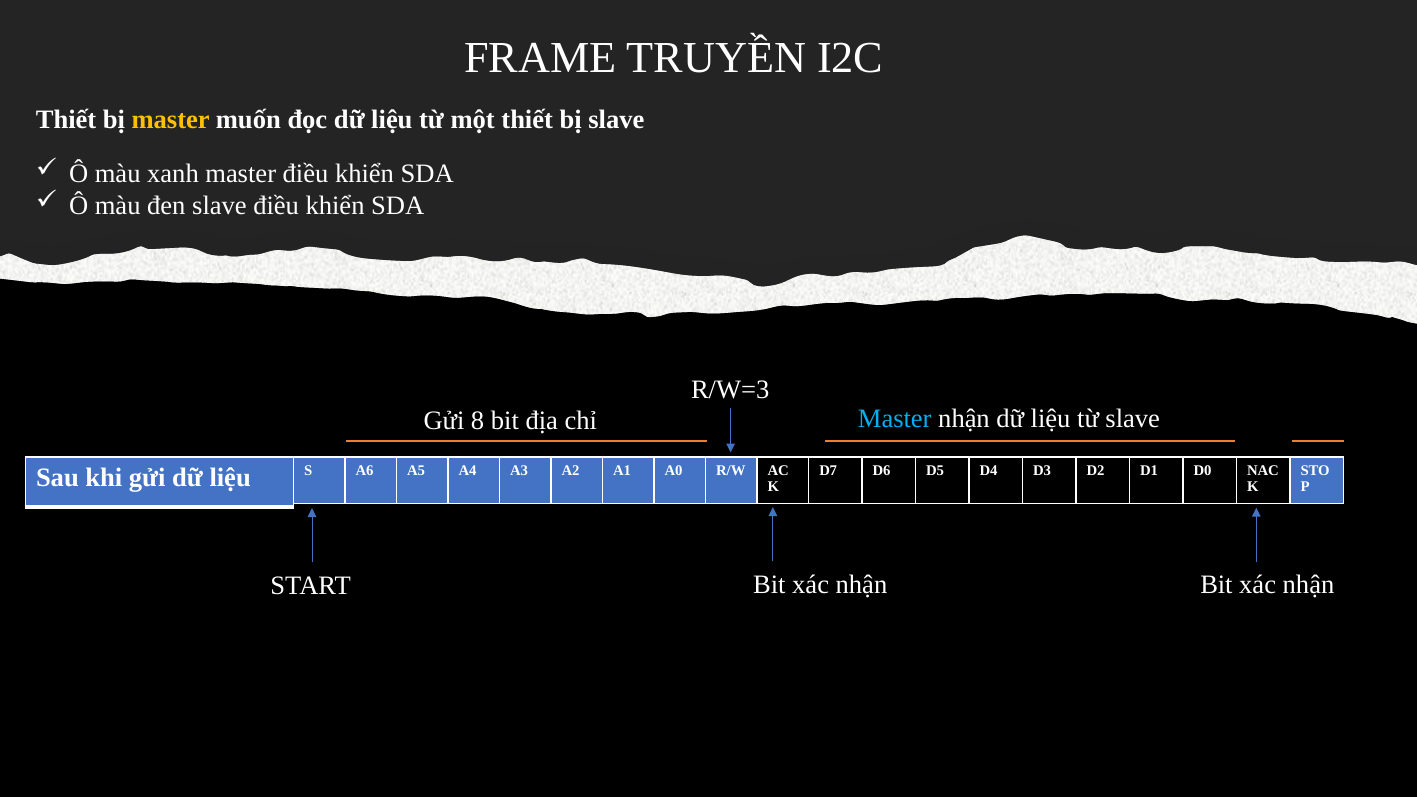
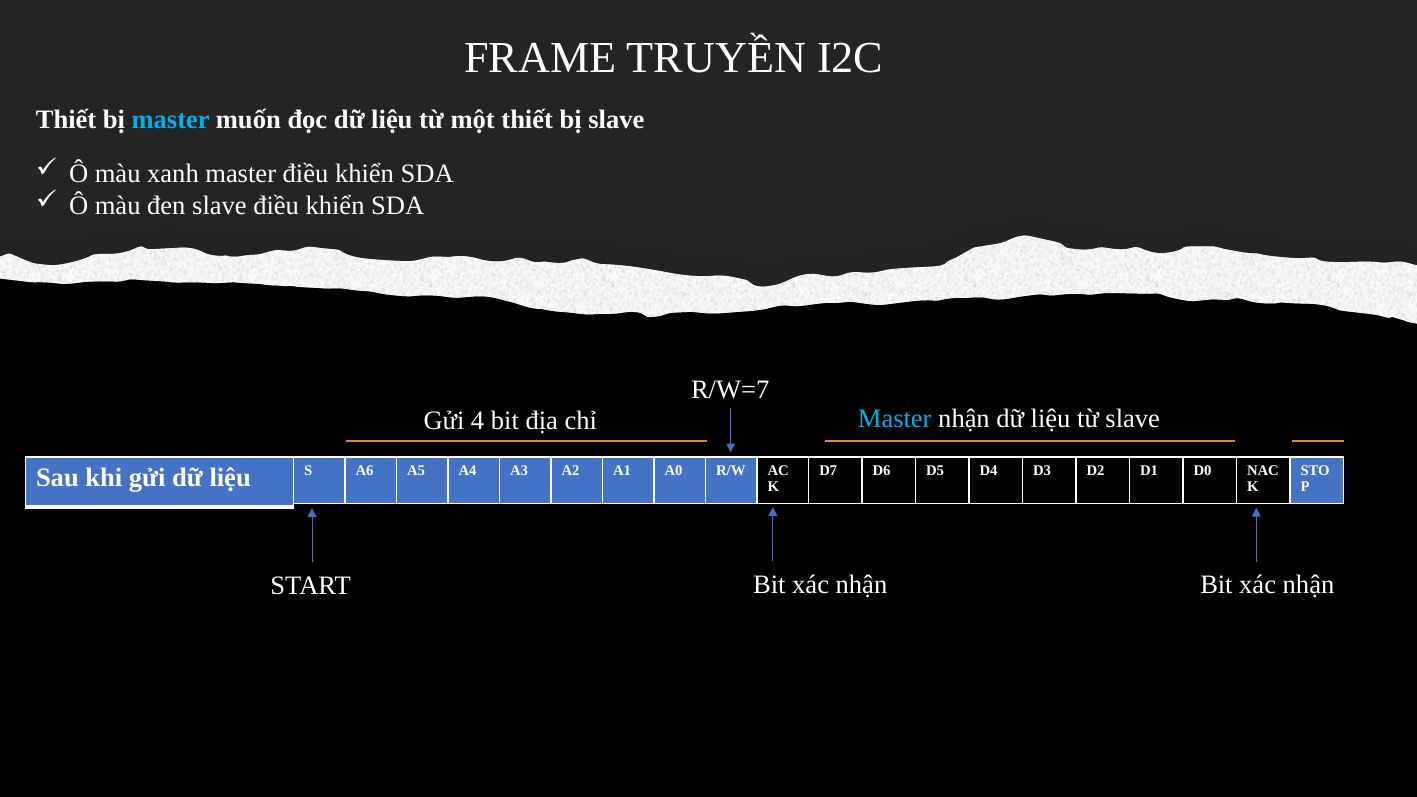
master colour: yellow -> light blue (171, 120)
R/W=3: R/W=3 -> R/W=7 (730, 390)
8: 8 -> 4 (478, 421)
